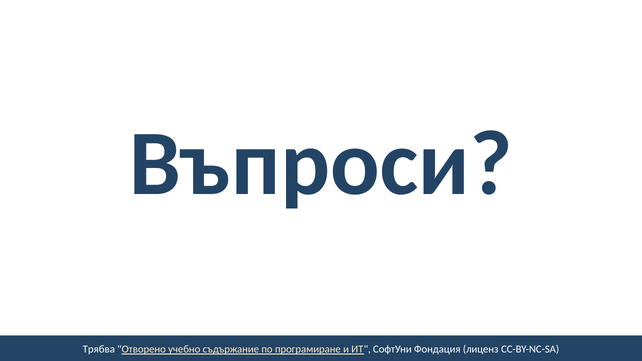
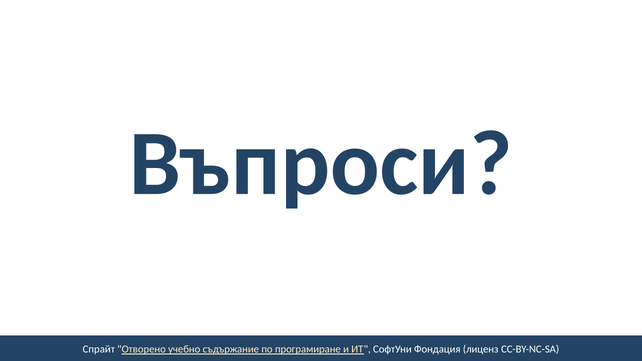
Трябва: Трябва -> Спрайт (99, 349)
